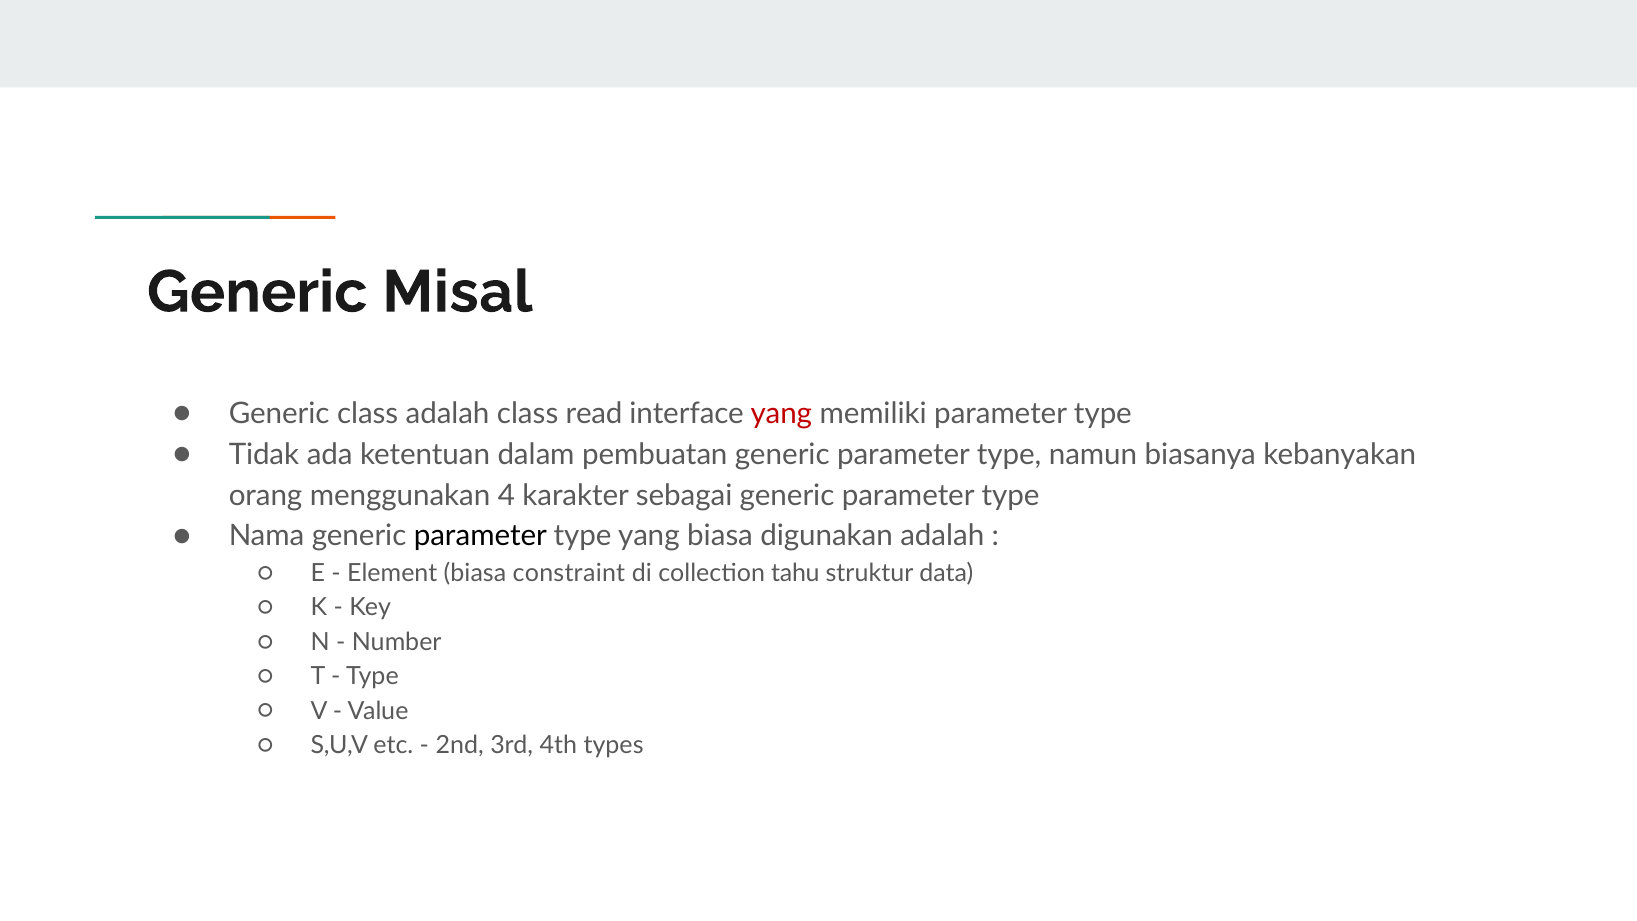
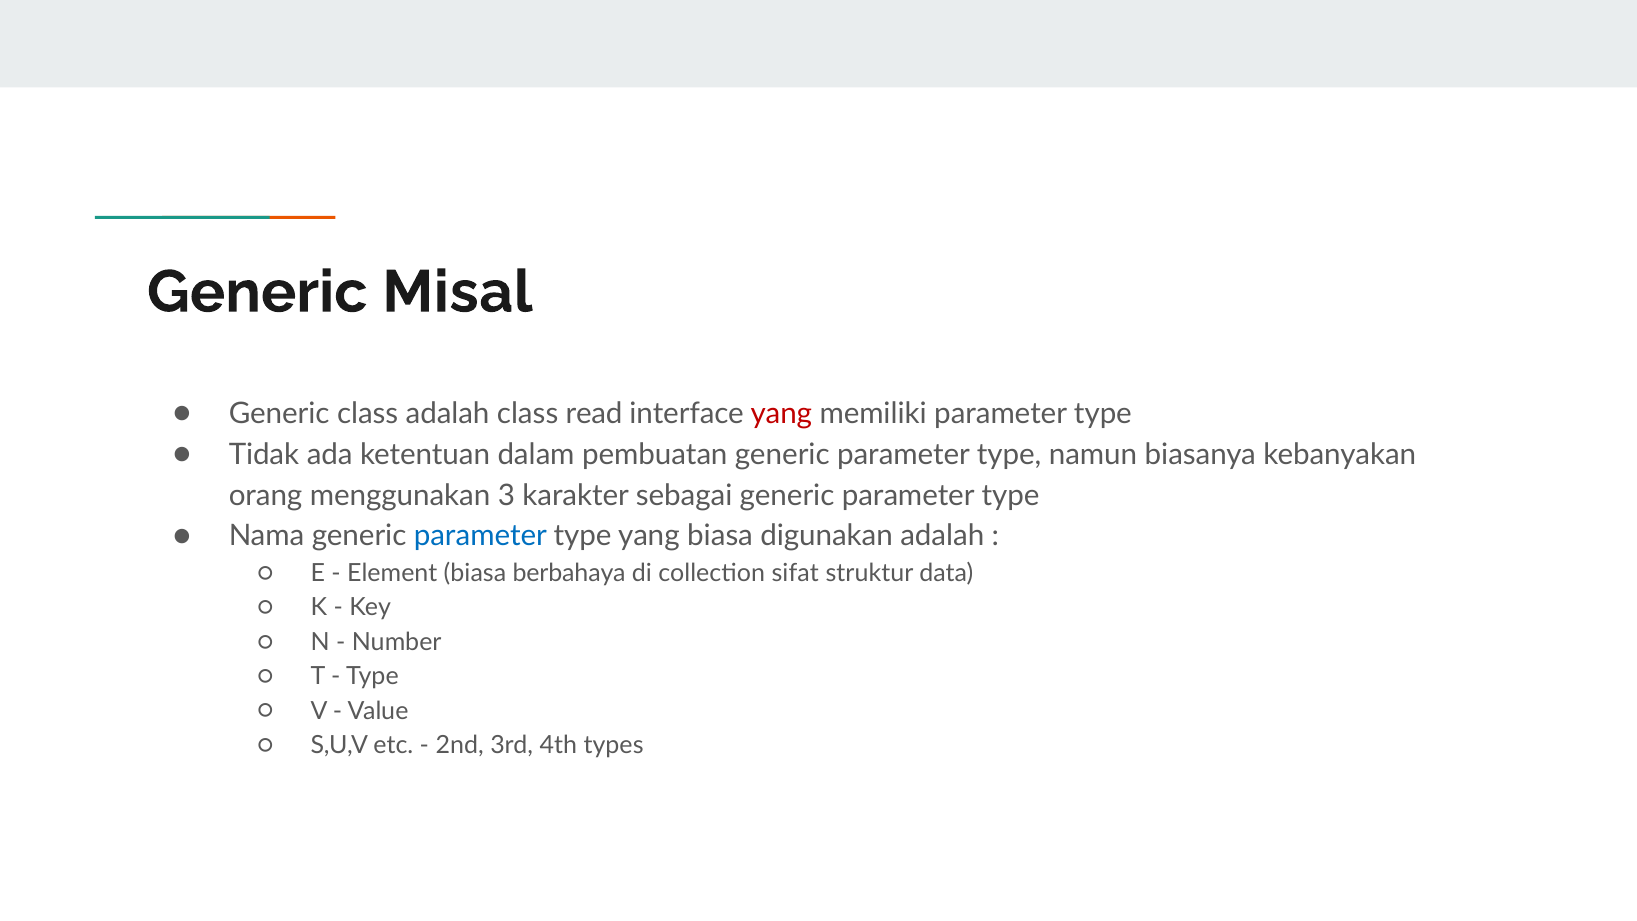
4: 4 -> 3 (506, 495)
parameter colour: black -> blue (480, 536)
constraint: constraint -> berbahaya (569, 573)
tahu: tahu -> sifat (795, 573)
